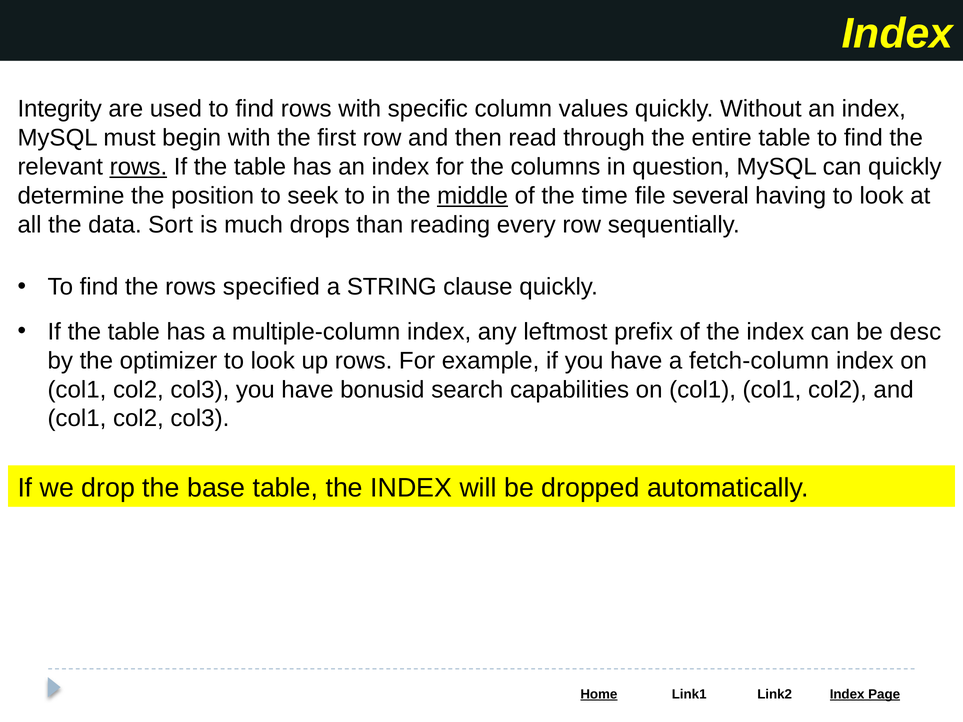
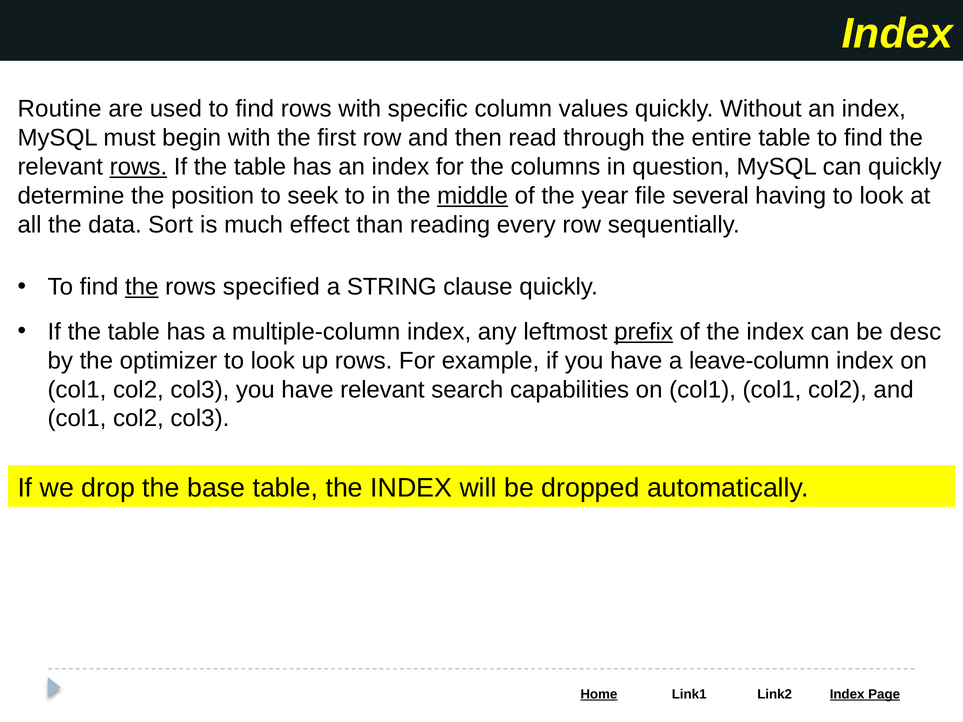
Integrity: Integrity -> Routine (60, 109)
time: time -> year (605, 196)
drops: drops -> effect (320, 225)
the underline: none -> present (142, 287)
prefix underline: none -> present (644, 332)
fetch-column: fetch-column -> leave-column (759, 361)
have bonusid: bonusid -> relevant (382, 390)
